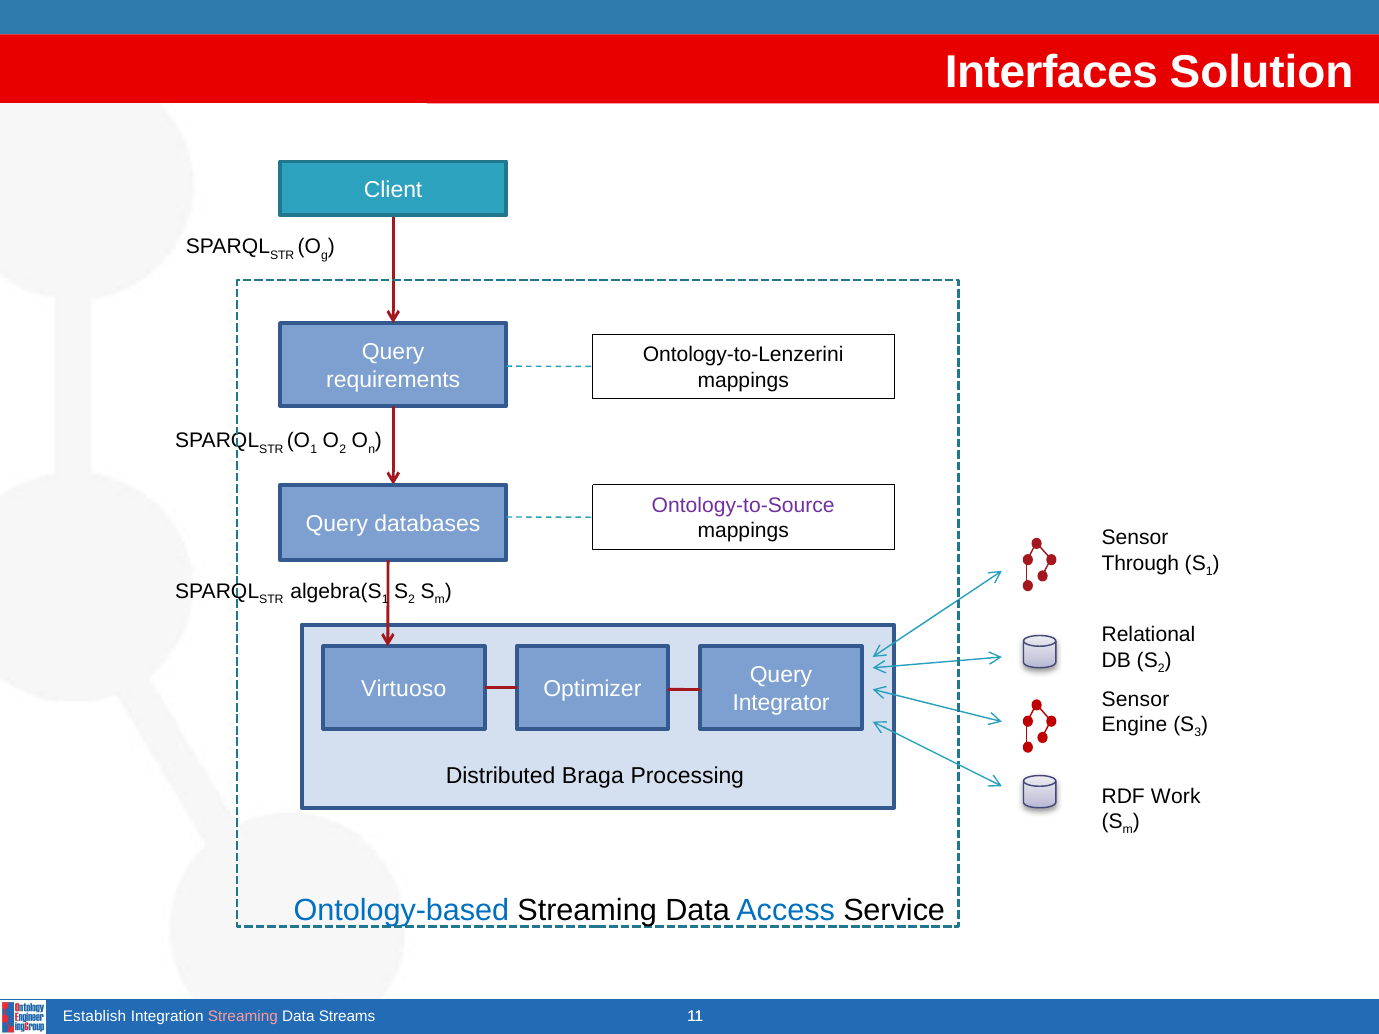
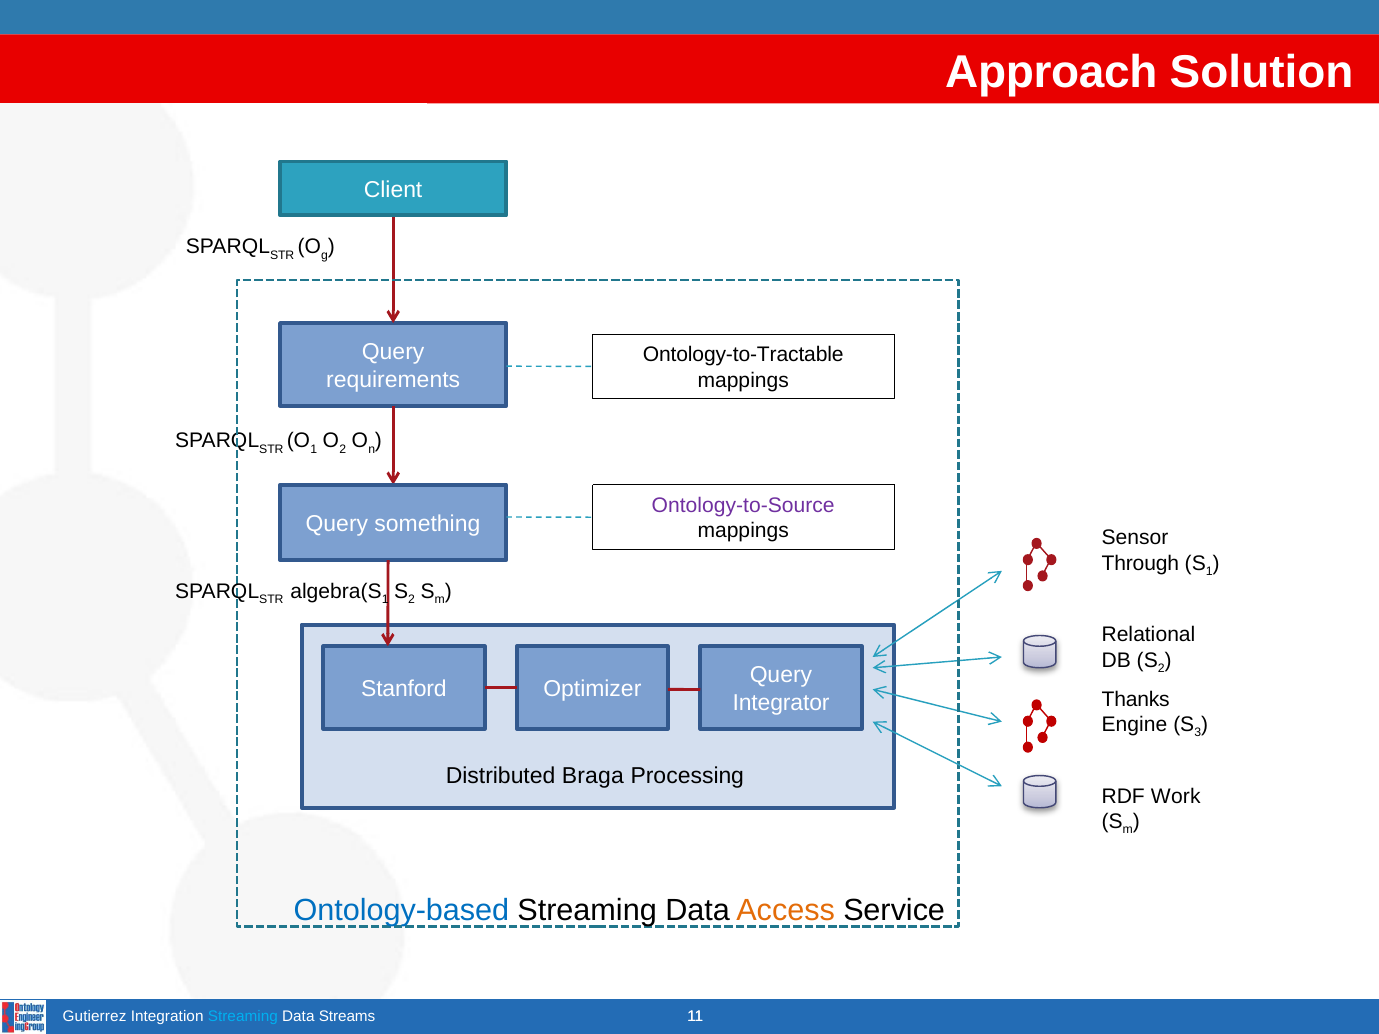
Interfaces: Interfaces -> Approach (1051, 72)
Ontology-to-Lenzerini: Ontology-to-Lenzerini -> Ontology-to-Tractable (743, 355)
databases: databases -> something (427, 524)
Virtuoso: Virtuoso -> Stanford (404, 689)
Sensor: Sensor -> Thanks (1136, 700)
Access colour: blue -> orange (786, 911)
Establish: Establish -> Gutierrez (95, 1017)
Streaming colour: pink -> light blue (243, 1017)
